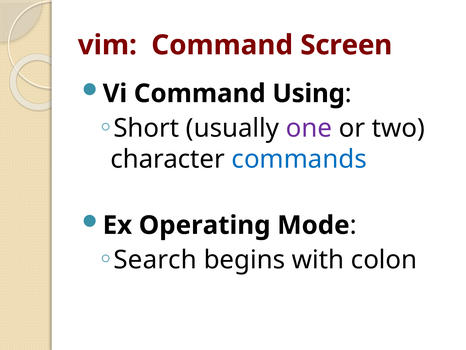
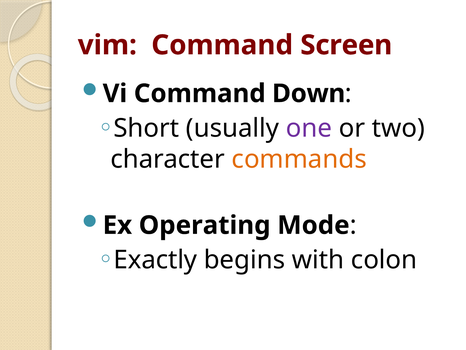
Using: Using -> Down (309, 93)
commands colour: blue -> orange (299, 159)
Search: Search -> Exactly (155, 260)
